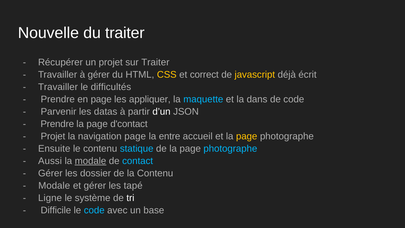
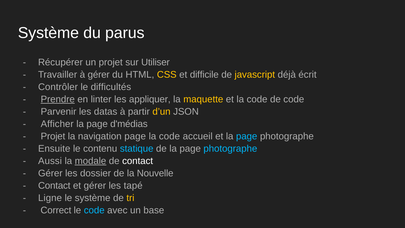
Nouvelle: Nouvelle -> Système (48, 33)
du traiter: traiter -> parus (125, 33)
sur Traiter: Traiter -> Utiliser (155, 62)
correct: correct -> difficile (204, 75)
Travailler: Travailler -> Contrôler (58, 87)
Prendre underline: none -> present (58, 99)
en page: page -> linter (101, 99)
maquette colour: light blue -> yellow (203, 99)
et la dans: dans -> code (257, 99)
d’un colour: white -> yellow (162, 112)
Prendre: Prendre -> Afficher (57, 124)
d'contact: d'contact -> d'médias (129, 124)
entre: entre -> code (169, 136)
page colour: yellow -> light blue (247, 136)
contact colour: light blue -> white (138, 161)
la Contenu: Contenu -> Nouvelle (155, 173)
Modale: Modale -> Contact (54, 185)
tri colour: white -> yellow (130, 198)
Difficile: Difficile -> Correct (56, 210)
